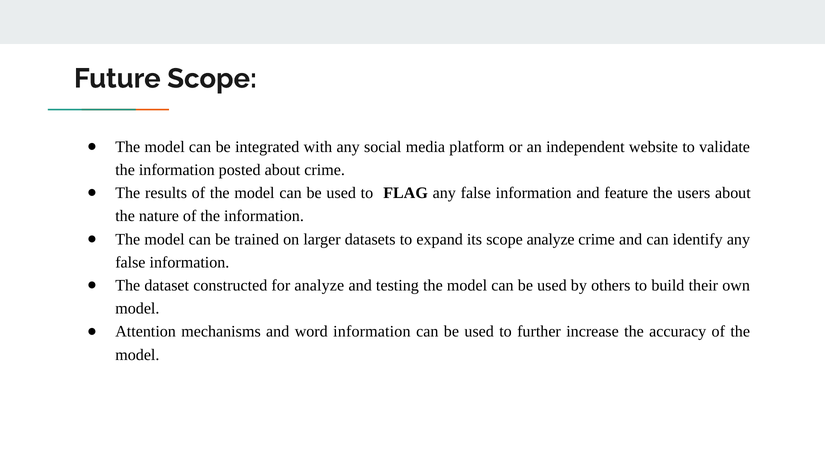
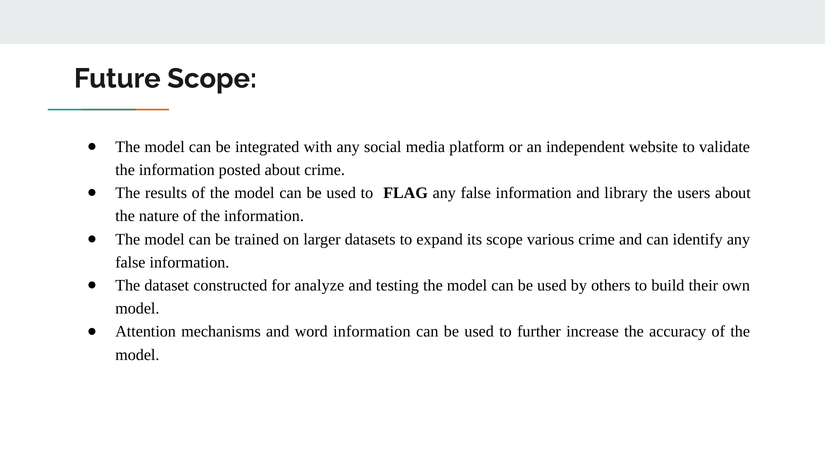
feature: feature -> library (626, 193)
scope analyze: analyze -> various (551, 239)
